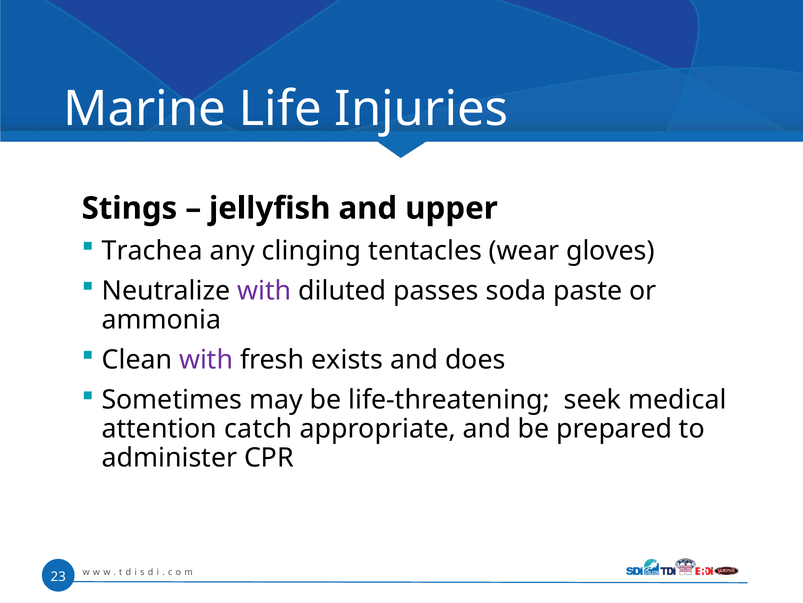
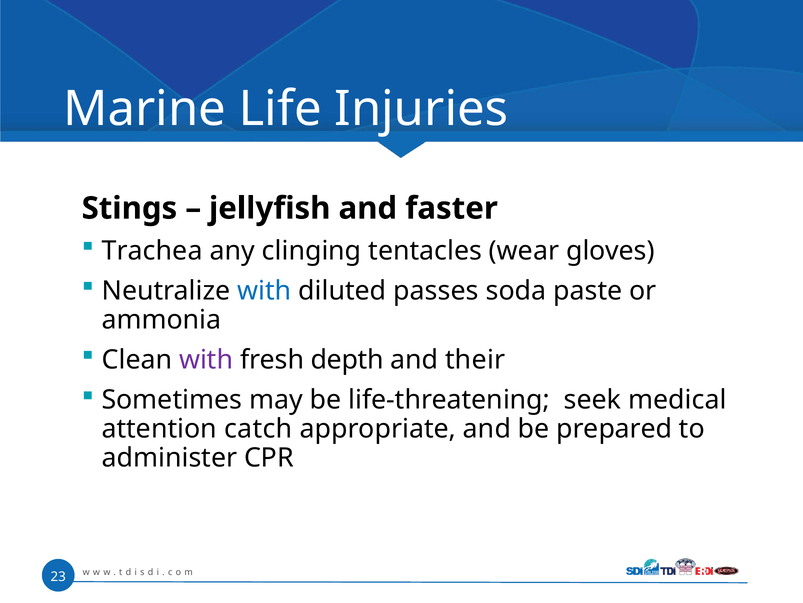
upper: upper -> faster (452, 208)
with colour: purple -> blue (264, 291)
exists: exists -> depth (347, 360)
does: does -> their (475, 360)
